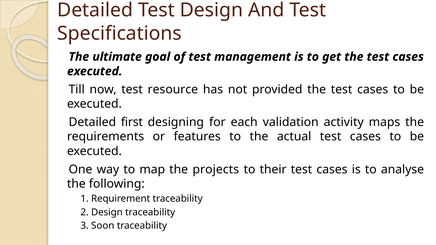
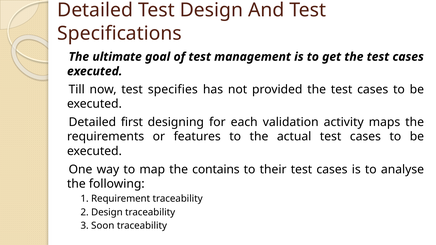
resource: resource -> specifies (173, 90)
projects: projects -> contains (216, 170)
